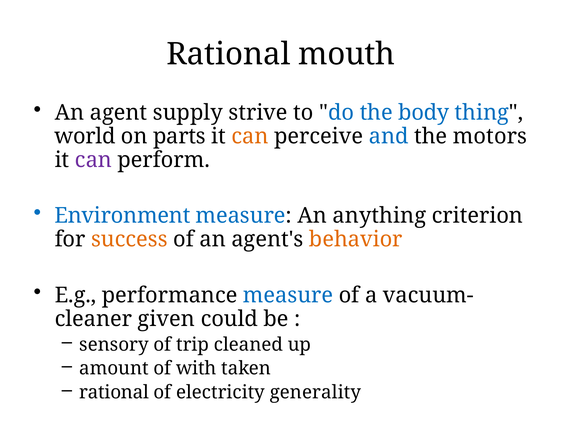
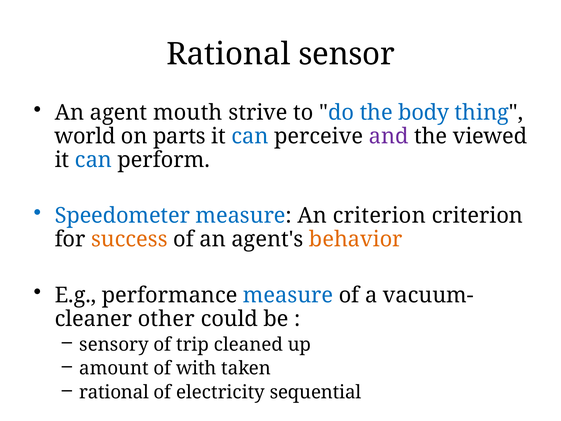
mouth: mouth -> sensor (347, 54)
supply: supply -> mouth (188, 113)
can colour: orange -> blue (250, 136)
and colour: blue -> purple (389, 136)
motors: motors -> viewed (490, 136)
can colour: purple -> blue (93, 160)
Environment: Environment -> Speedometer (122, 216)
An anything: anything -> criterion (379, 216)
given: given -> other (166, 319)
generality: generality -> sequential (316, 392)
